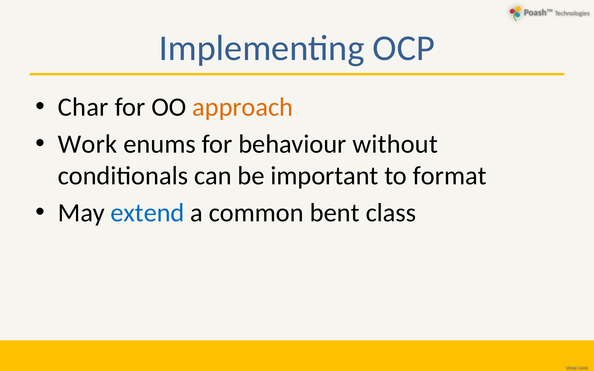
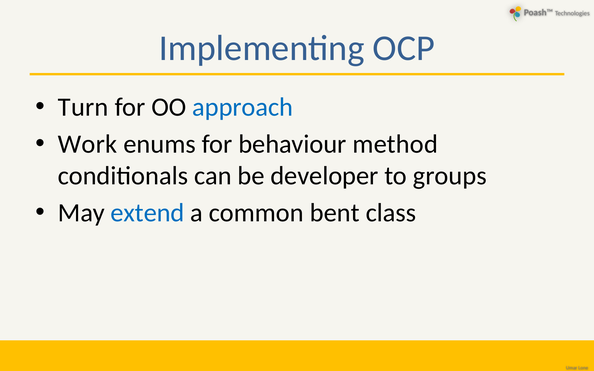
Char: Char -> Turn (83, 107)
approach colour: orange -> blue (243, 107)
without: without -> method (395, 144)
important: important -> developer (324, 176)
format: format -> groups (450, 176)
